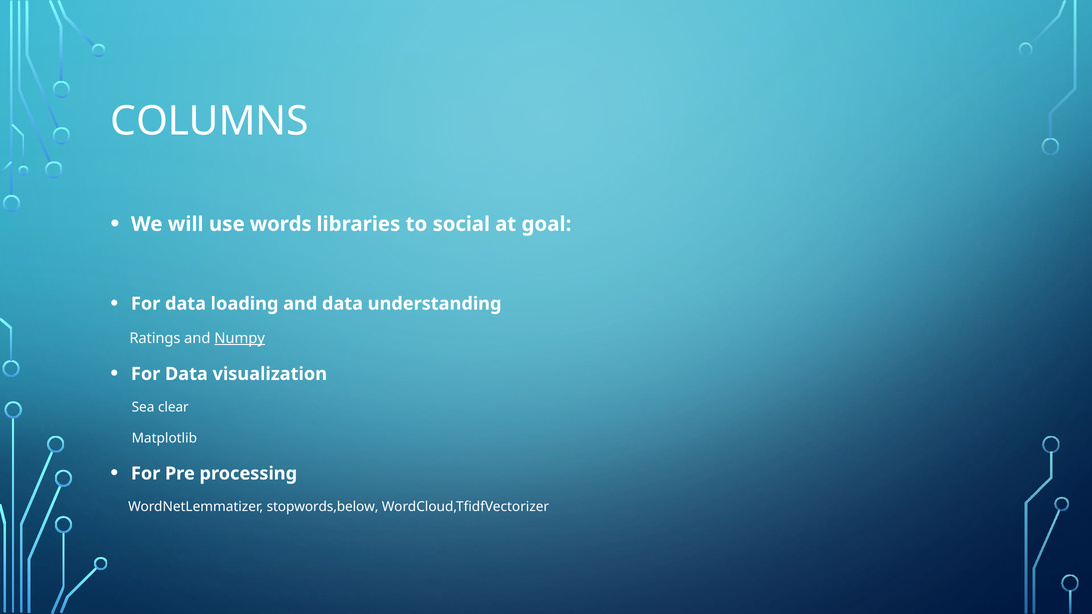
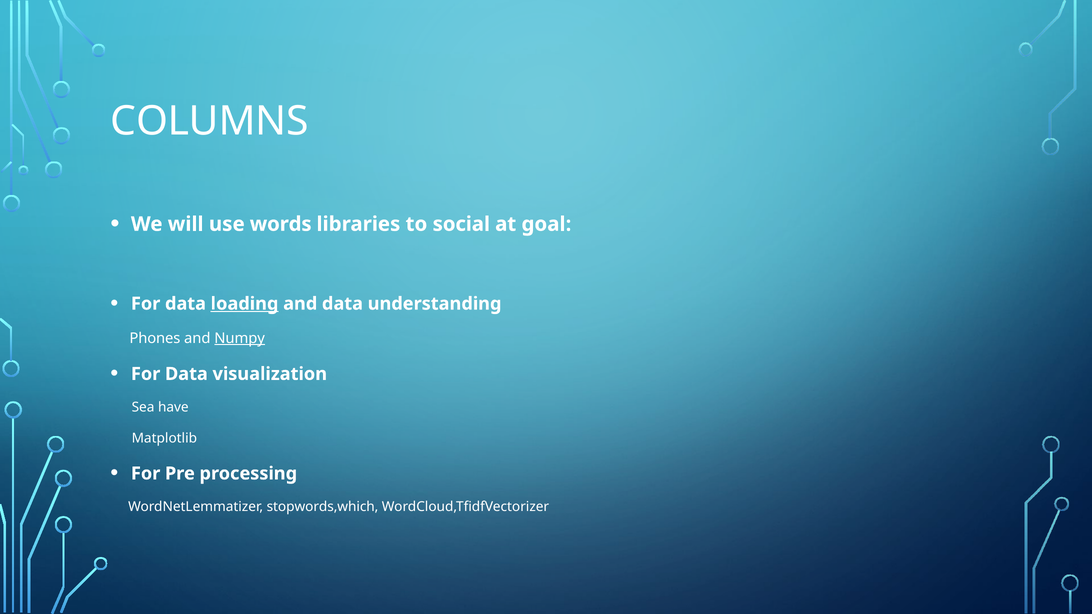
loading underline: none -> present (245, 304)
Ratings: Ratings -> Phones (155, 338)
clear: clear -> have (173, 408)
stopwords,below: stopwords,below -> stopwords,which (323, 507)
